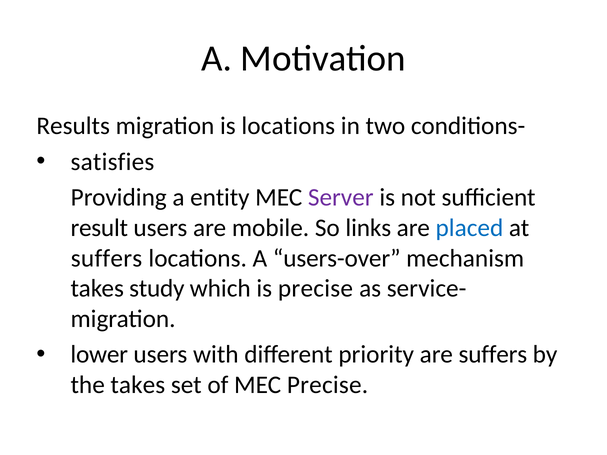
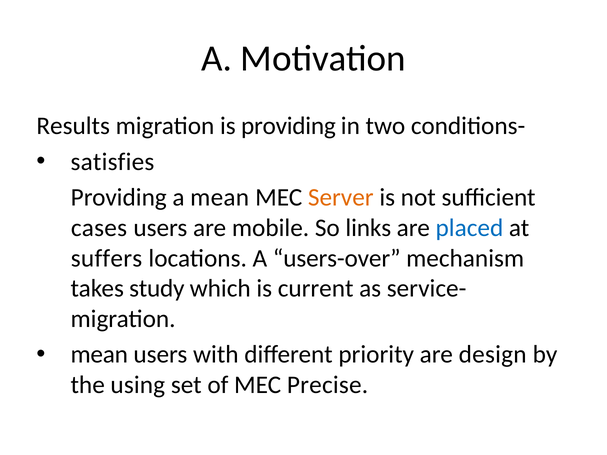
is locations: locations -> providing (288, 126)
a entity: entity -> mean (220, 198)
Server colour: purple -> orange (341, 198)
result: result -> cases (99, 228)
is precise: precise -> current (316, 289)
lower: lower -> mean (99, 355)
are suffers: suffers -> design (493, 355)
the takes: takes -> using (138, 385)
